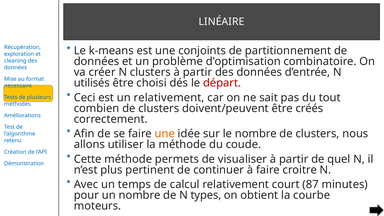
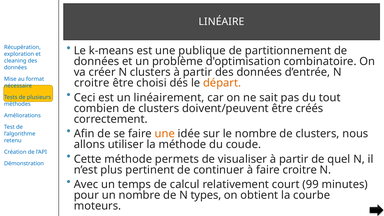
conjoints: conjoints -> publique (202, 51)
utilisés: utilisés -> croitre (92, 83)
départ colour: red -> orange (222, 83)
un relativement: relativement -> linéairement (169, 98)
87: 87 -> 99 (311, 184)
